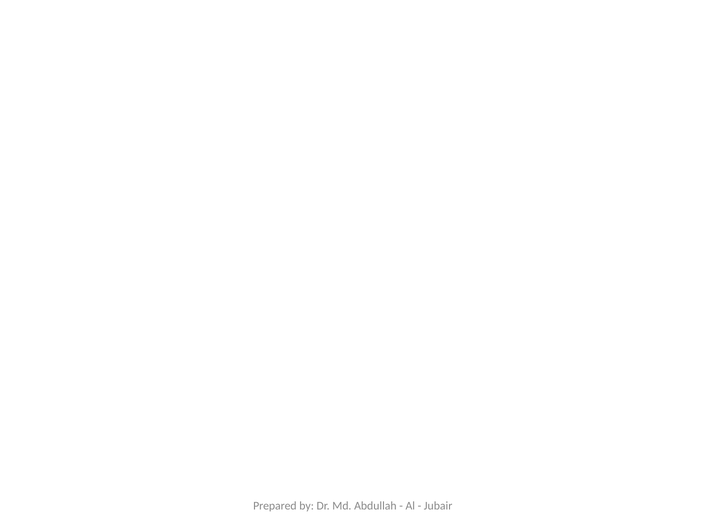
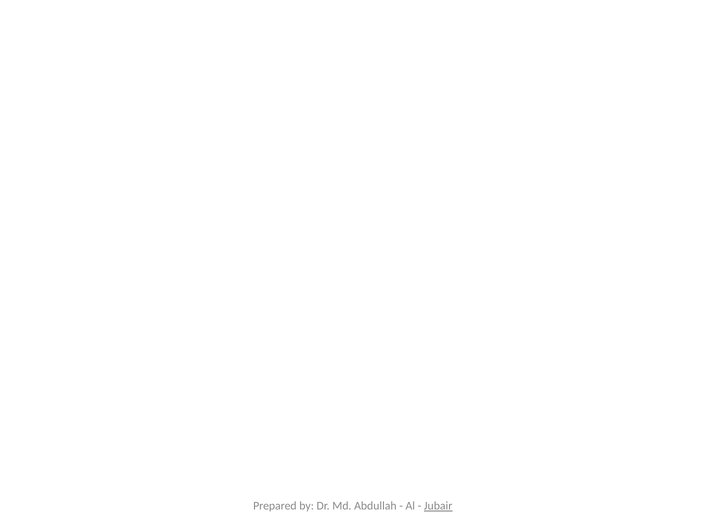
Jubair underline: none -> present (438, 506)
